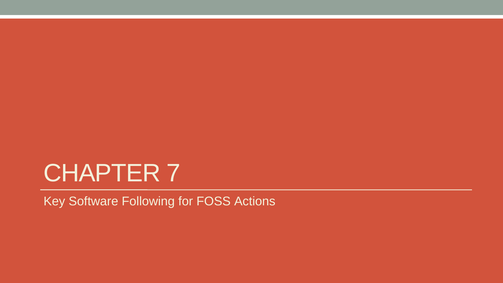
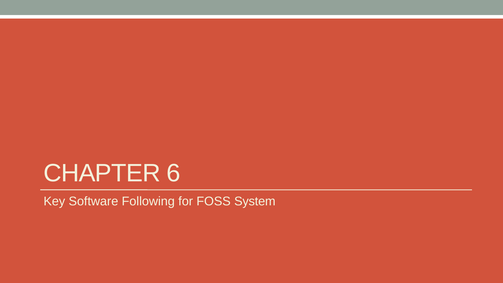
7: 7 -> 6 (173, 173)
Actions: Actions -> System (255, 201)
